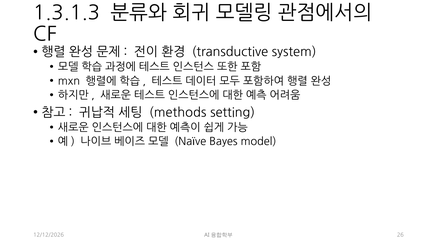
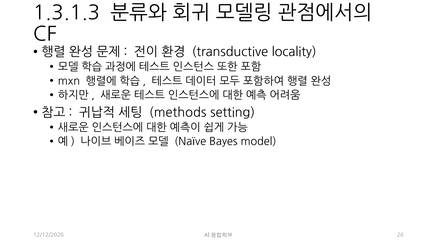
system: system -> locality (294, 52)
